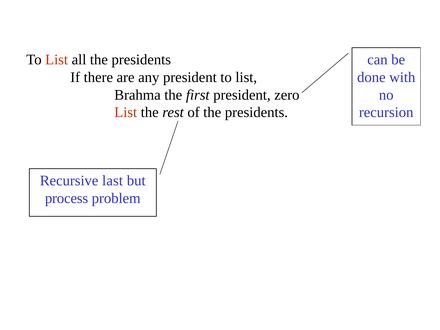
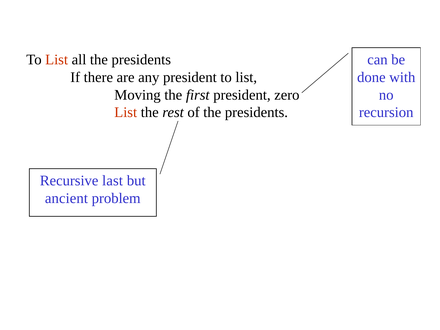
Brahma: Brahma -> Moving (138, 95)
process: process -> ancient (66, 198)
